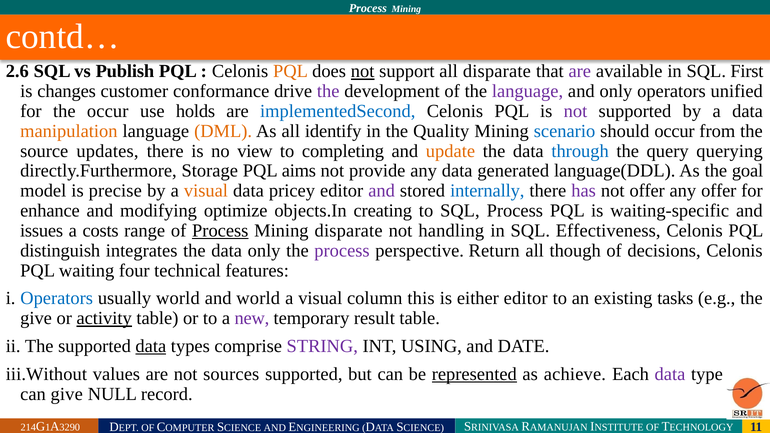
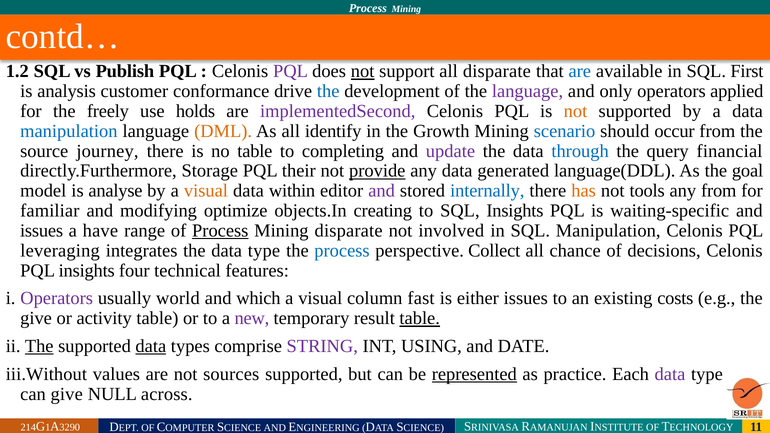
2.6: 2.6 -> 1.2 (17, 71)
PQL colour: orange -> purple (291, 71)
are colour: purple -> blue (580, 71)
changes: changes -> analysis (67, 91)
the colour: purple -> blue (328, 91)
unified: unified -> applied (737, 91)
the occur: occur -> freely (108, 111)
implementedSecond colour: blue -> purple (338, 111)
not colour: purple -> orange (575, 111)
manipulation colour: orange -> blue (69, 131)
Quality: Quality -> Growth (441, 131)
updates: updates -> journey (107, 151)
no view: view -> table (255, 151)
update colour: orange -> purple (450, 151)
querying: querying -> financial (730, 151)
aims: aims -> their (299, 171)
provide underline: none -> present (377, 171)
precise: precise -> analyse (115, 191)
pricey: pricey -> within (292, 191)
has colour: purple -> orange (584, 191)
not offer: offer -> tools (647, 191)
any offer: offer -> from (719, 191)
enhance: enhance -> familiar (50, 211)
SQL Process: Process -> Insights (515, 211)
costs: costs -> have (100, 231)
handling: handling -> involved (451, 231)
SQL Effectiveness: Effectiveness -> Manipulation (608, 231)
distinguish: distinguish -> leveraging (60, 251)
the data only: only -> type (264, 251)
process colour: purple -> blue (342, 251)
Return: Return -> Collect (494, 251)
though: though -> chance (575, 251)
PQL waiting: waiting -> insights (87, 271)
Operators colour: blue -> purple (57, 298)
and world: world -> which (258, 298)
this: this -> fast (421, 298)
either editor: editor -> issues (526, 298)
tasks: tasks -> costs (675, 298)
activity underline: present -> none (104, 318)
table underline: none -> present (420, 318)
The underline: none -> present (39, 346)
achieve: achieve -> practice (575, 374)
record: record -> across (167, 394)
